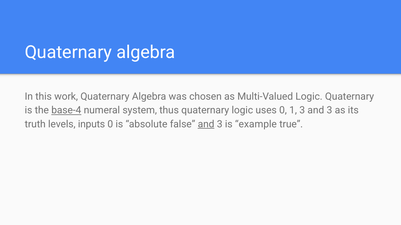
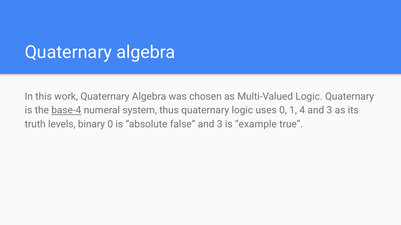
1 3: 3 -> 4 (302, 111)
inputs: inputs -> binary (91, 124)
and underline: present -> none (206, 124)
